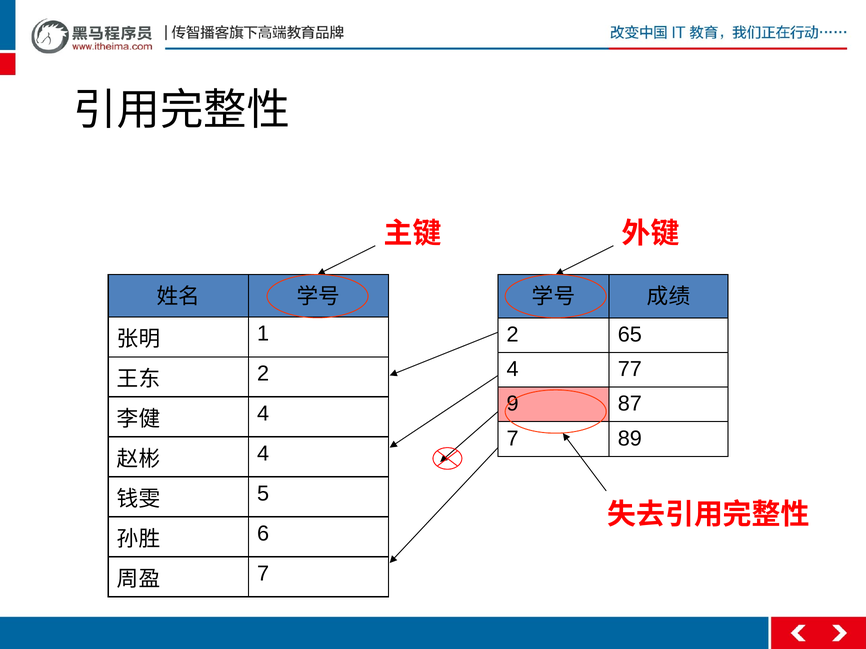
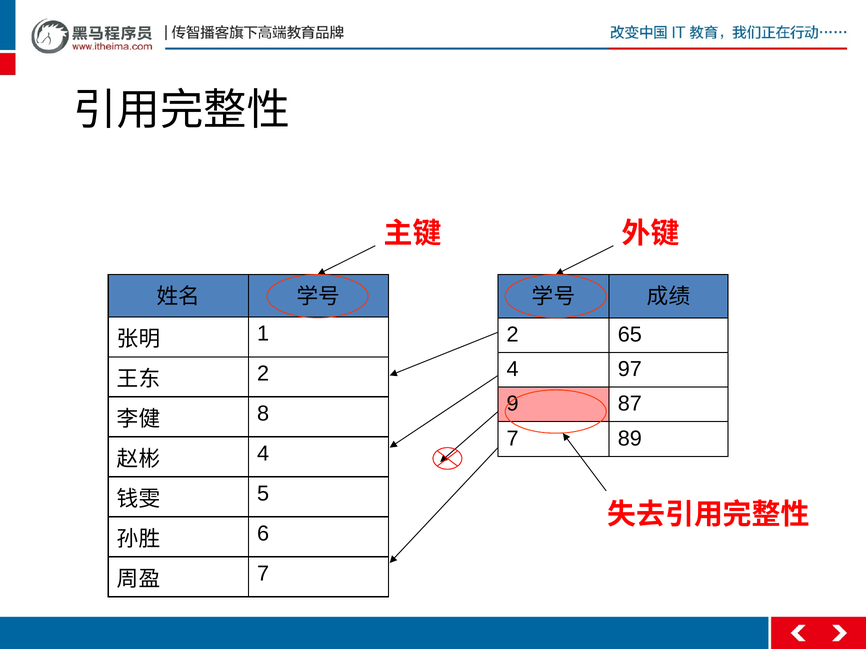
77: 77 -> 97 (630, 370)
4: 4 -> 8 (263, 414)
